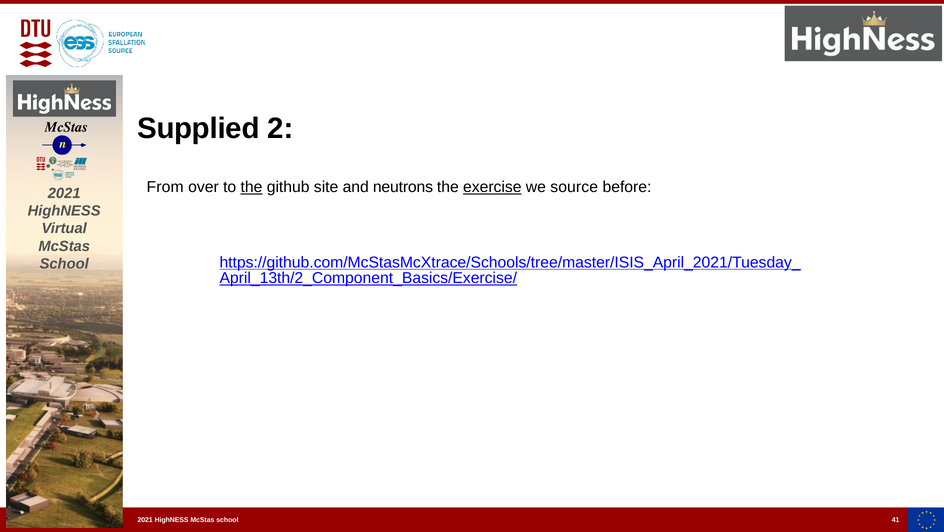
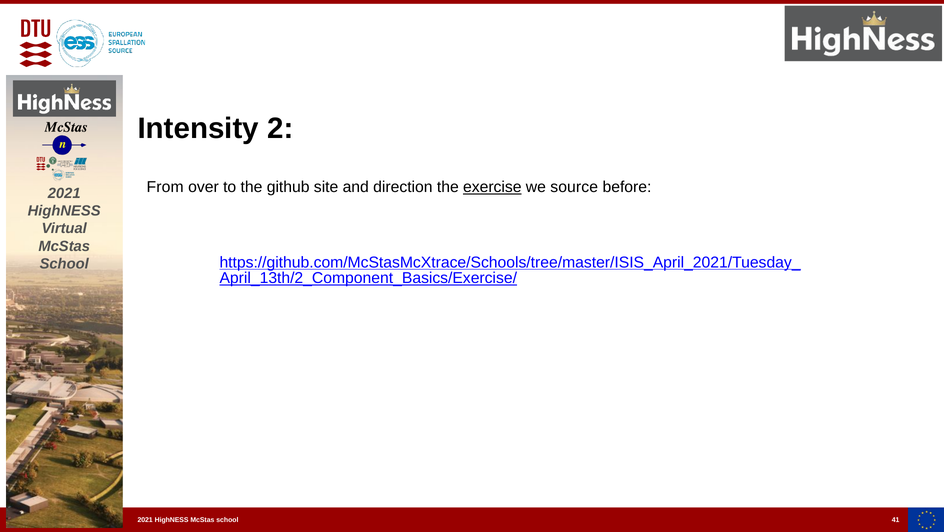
Supplied: Supplied -> Intensity (198, 128)
the underline: present -> none (252, 187)
neutrons: neutrons -> direction (403, 187)
